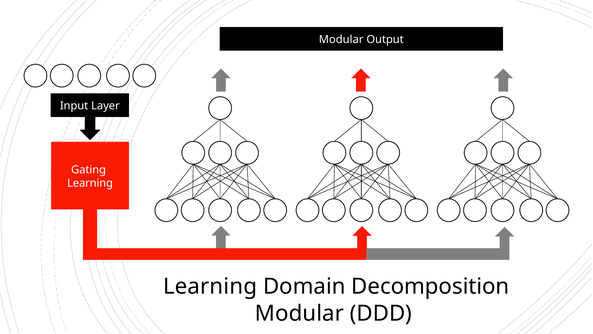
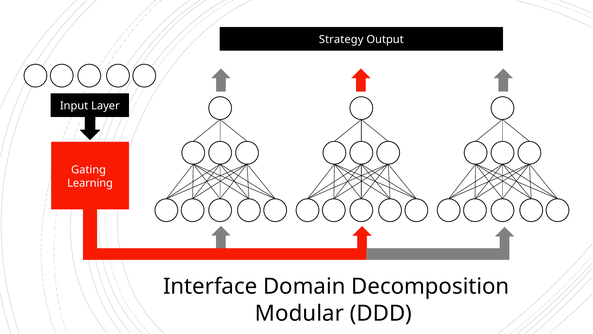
Modular: Modular -> Strategy (341, 39)
Learning: Learning -> Interface (210, 286)
